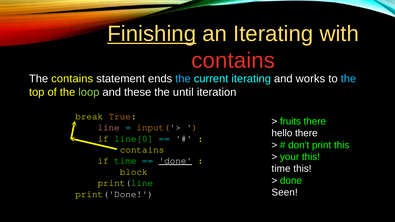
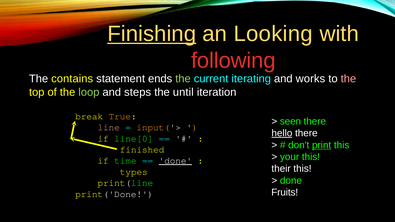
an Iterating: Iterating -> Looking (273, 34)
contains: contains -> following (233, 61)
the colour: light blue -> light green (183, 79)
the colour: light blue -> pink (348, 79)
these: these -> steps (138, 92)
fruits: fruits -> seen (290, 121)
hello underline: none -> present (282, 133)
print underline: none -> present (322, 145)
contains: contains -> finished (142, 150)
time: time -> their (281, 169)
block: block -> types (134, 172)
Seen: Seen -> Fruits (285, 193)
